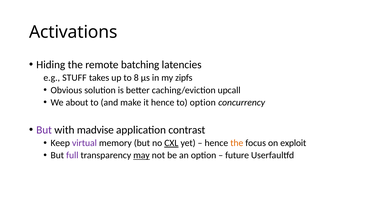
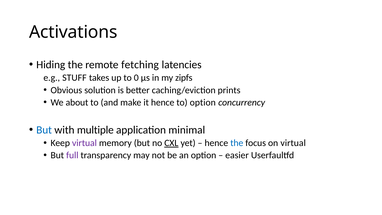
batching: batching -> fetching (140, 65)
8: 8 -> 0 (136, 78)
upcall: upcall -> prints (229, 90)
But colour: purple -> blue (44, 130)
madvise: madvise -> multiple (95, 130)
contrast: contrast -> minimal (187, 130)
the colour: orange -> blue (237, 143)
on exploit: exploit -> virtual (293, 143)
may underline: present -> none (141, 155)
future: future -> easier (237, 155)
